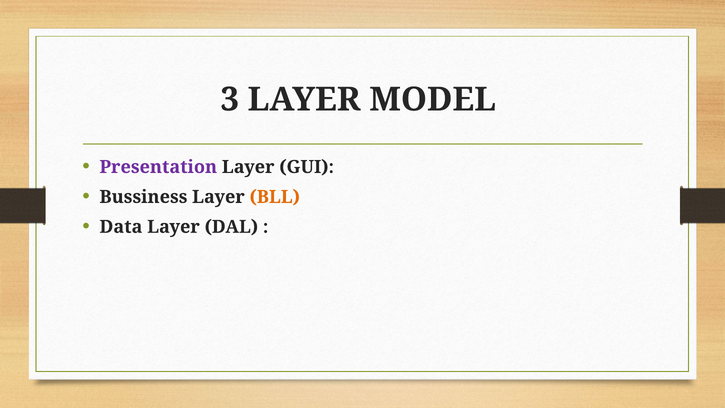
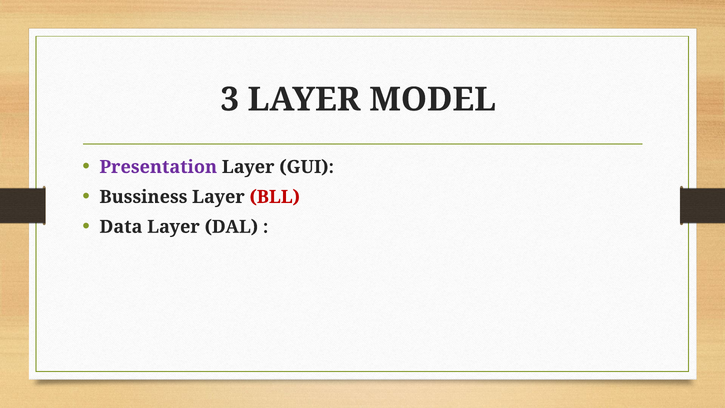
BLL colour: orange -> red (275, 197)
